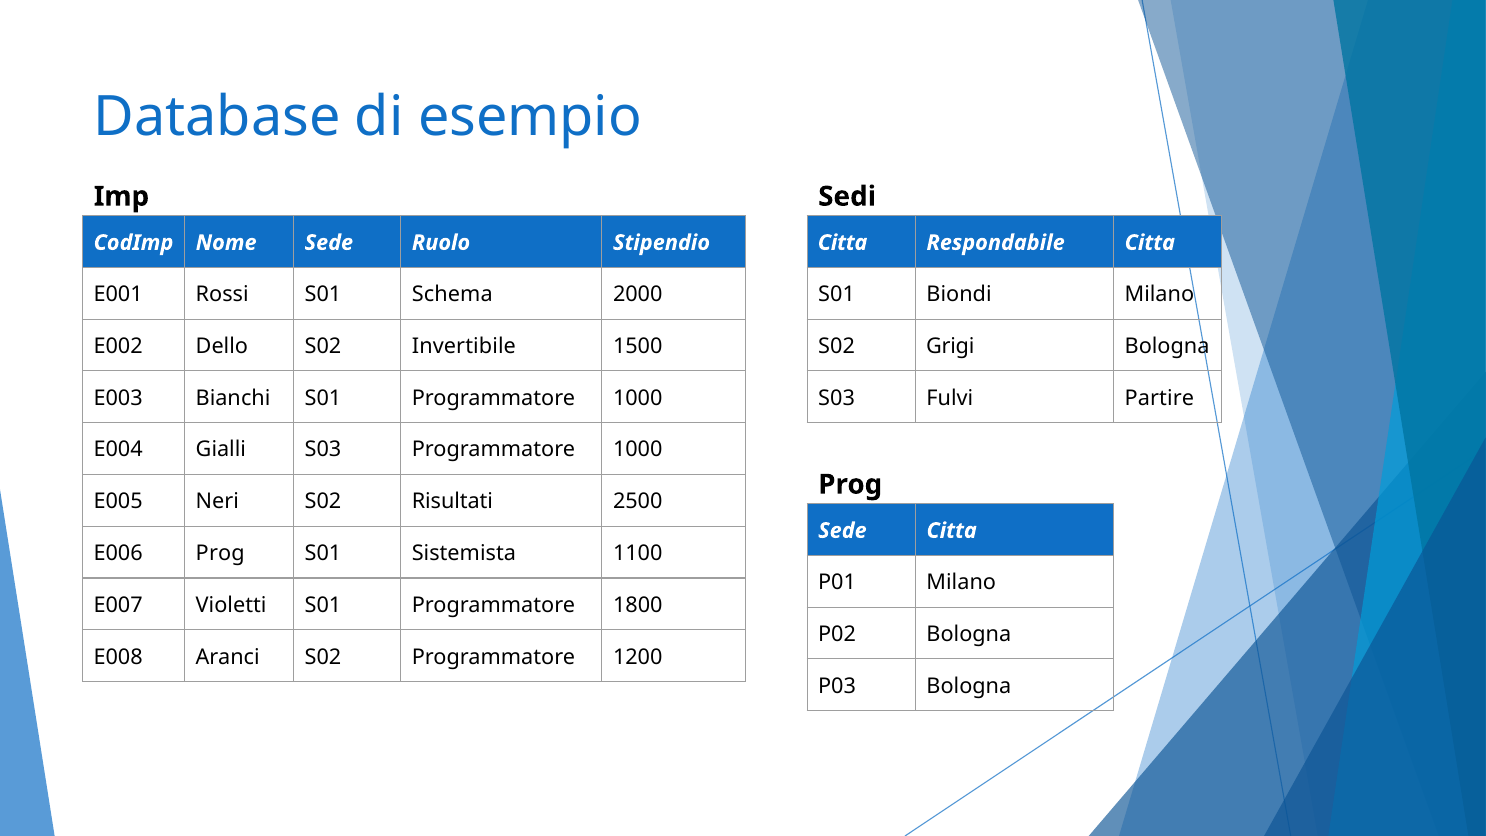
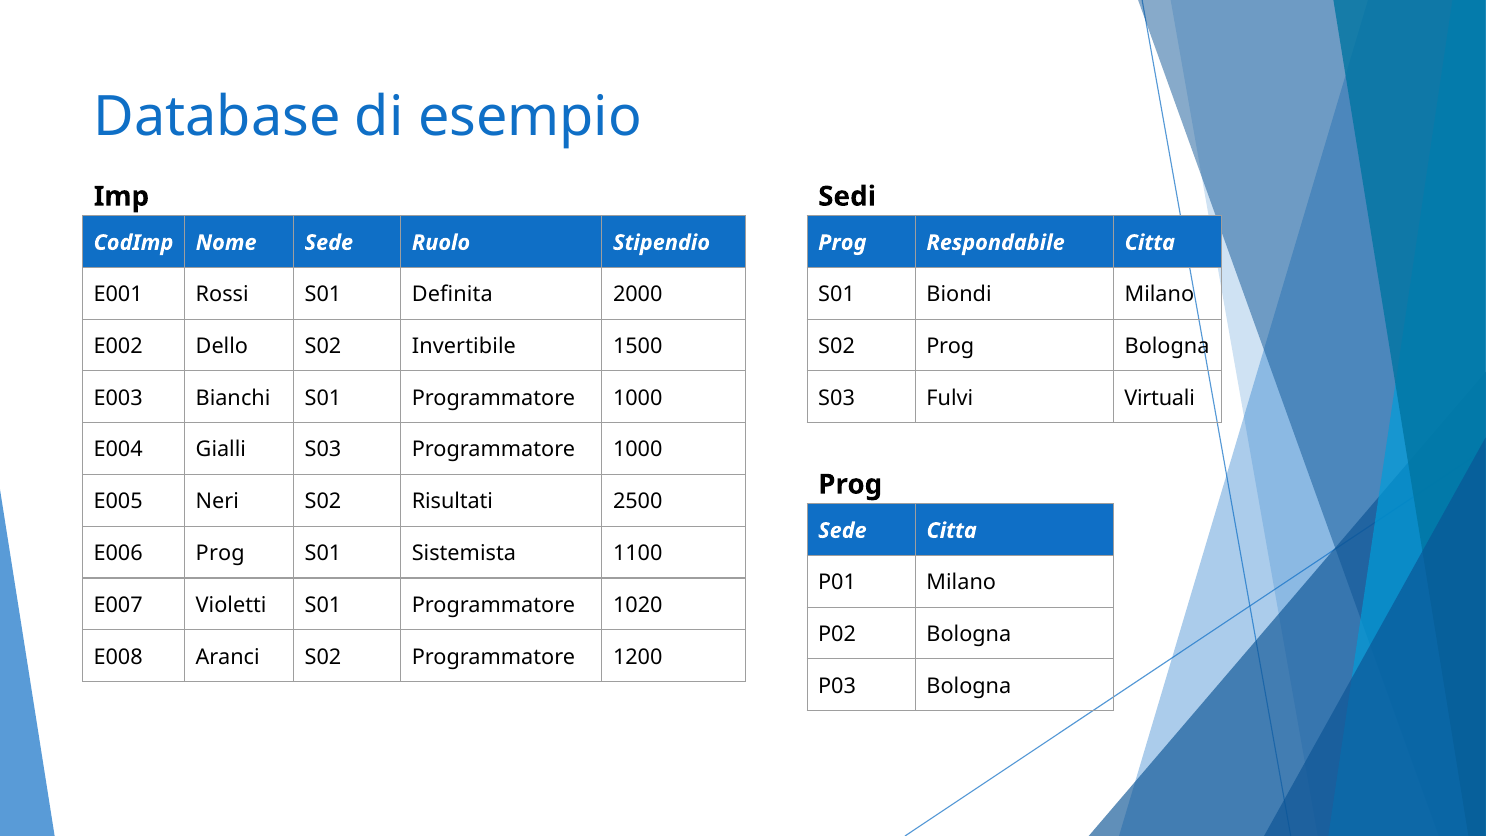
Citta: Citta -> Prog (842, 243)
Schema: Schema -> Definita (452, 294)
S02 Grigi: Grigi -> Prog (950, 346)
Partire: Partire -> Virtuali (1160, 398)
1800: 1800 -> 1020 (638, 605)
